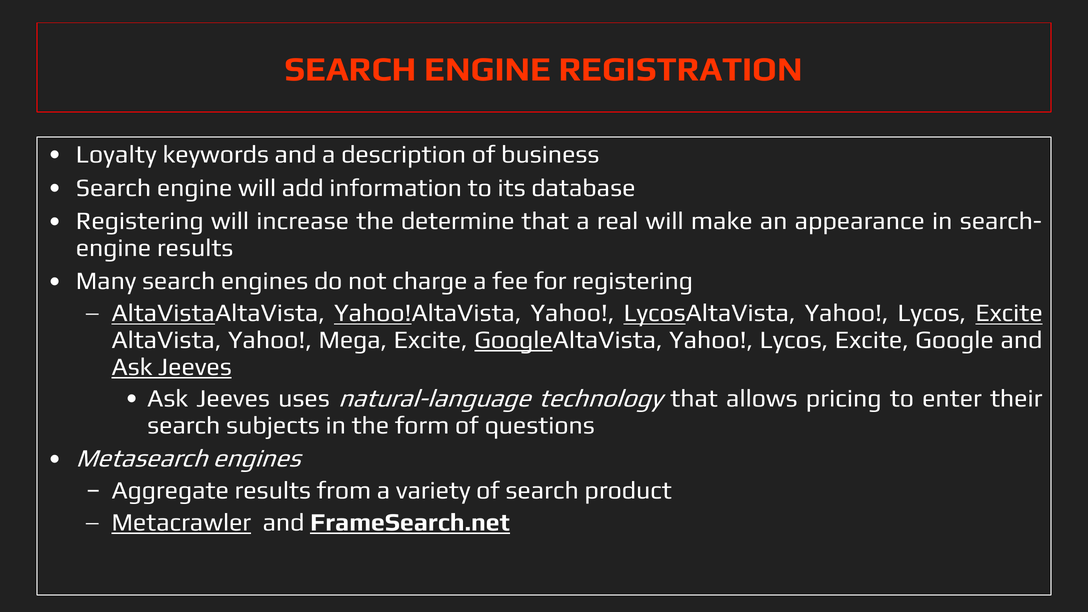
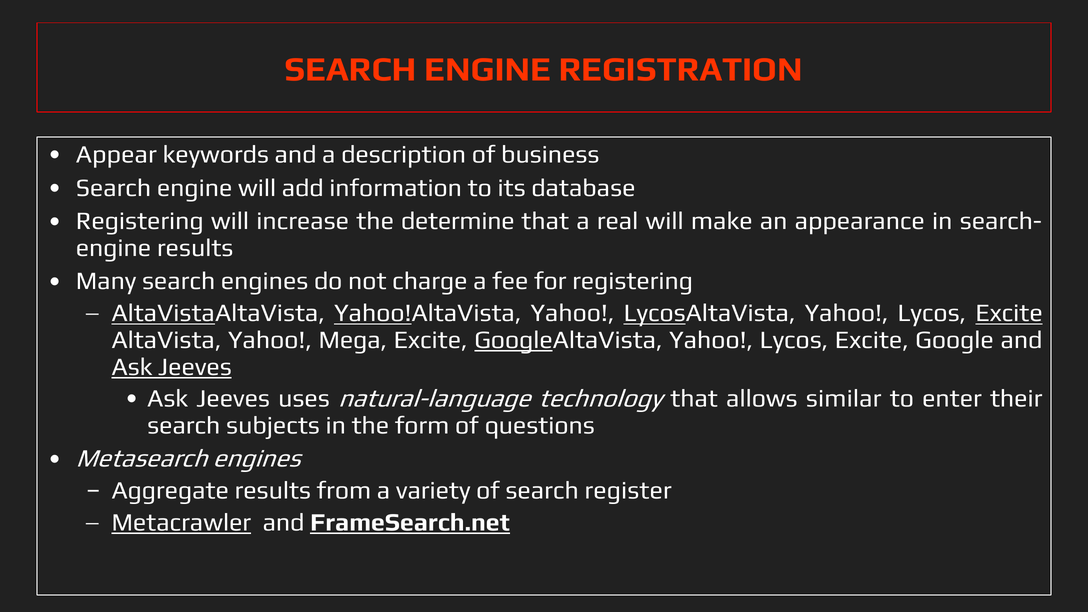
Loyalty: Loyalty -> Appear (116, 154)
pricing: pricing -> similar (844, 398)
product: product -> register (628, 491)
